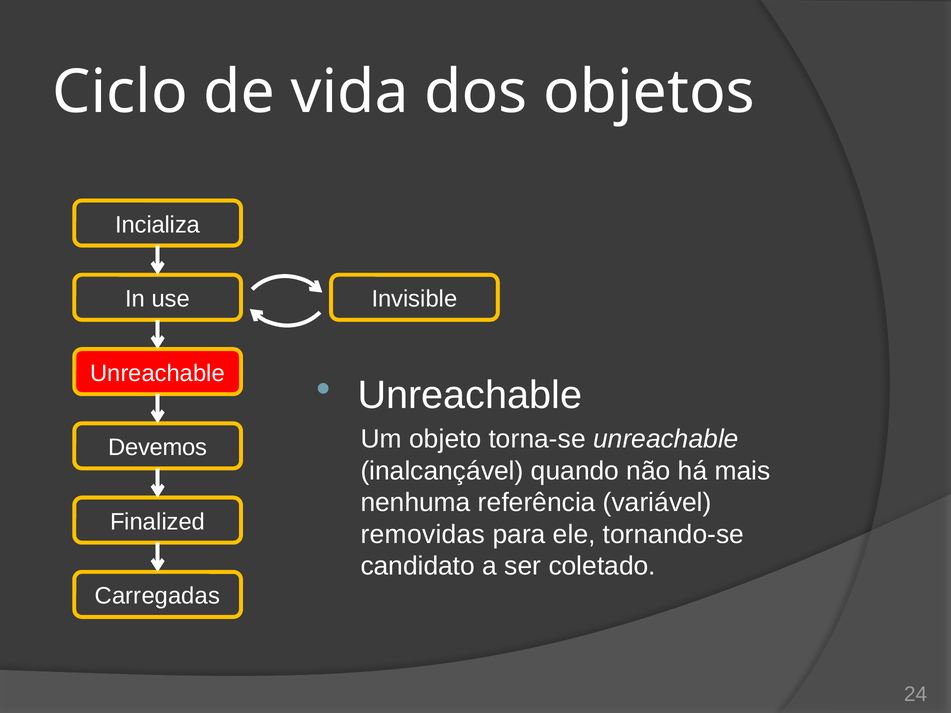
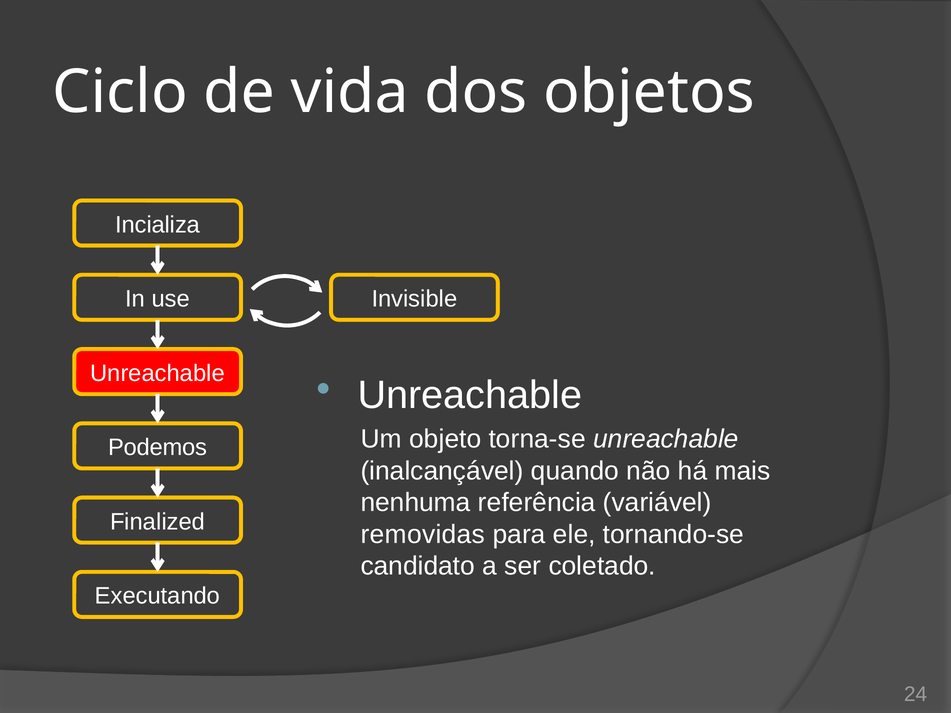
Devemos: Devemos -> Podemos (158, 448)
Carregadas: Carregadas -> Executando (158, 596)
